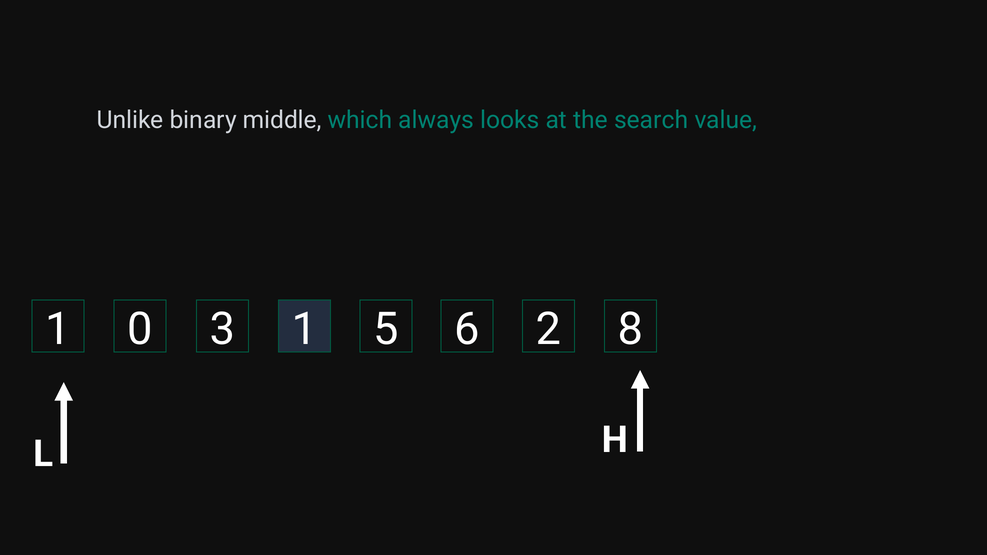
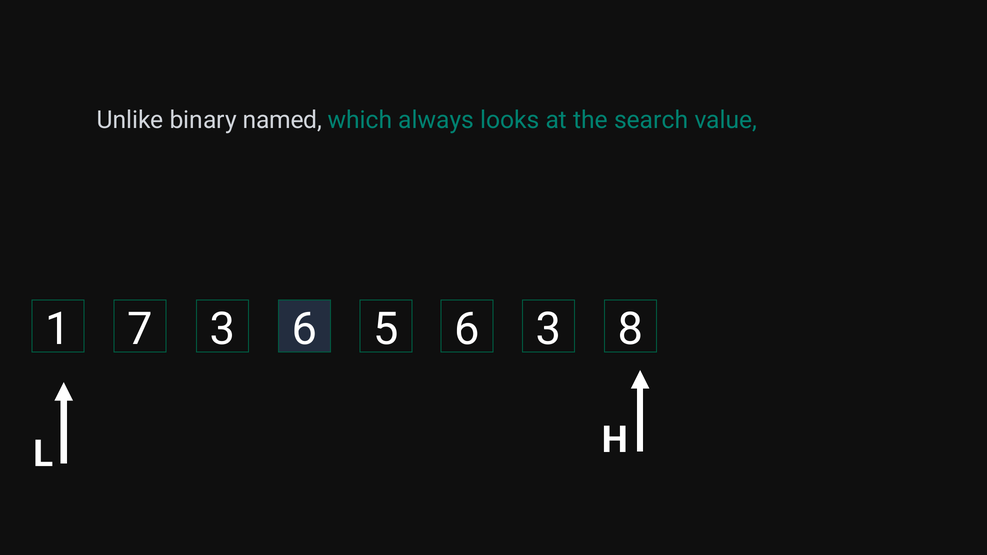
middle: middle -> named (282, 120)
0: 0 -> 7 (140, 329)
3 1: 1 -> 6 (305, 329)
6 2: 2 -> 3 (548, 329)
